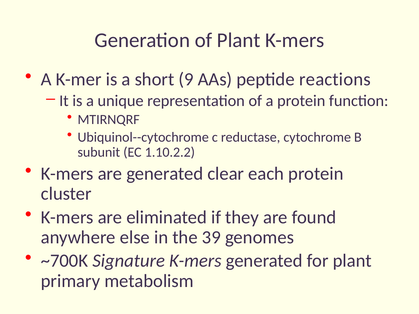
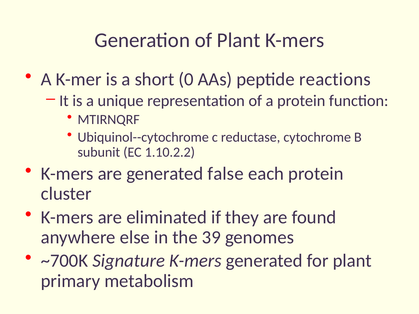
9: 9 -> 0 (186, 80)
clear: clear -> false (226, 174)
